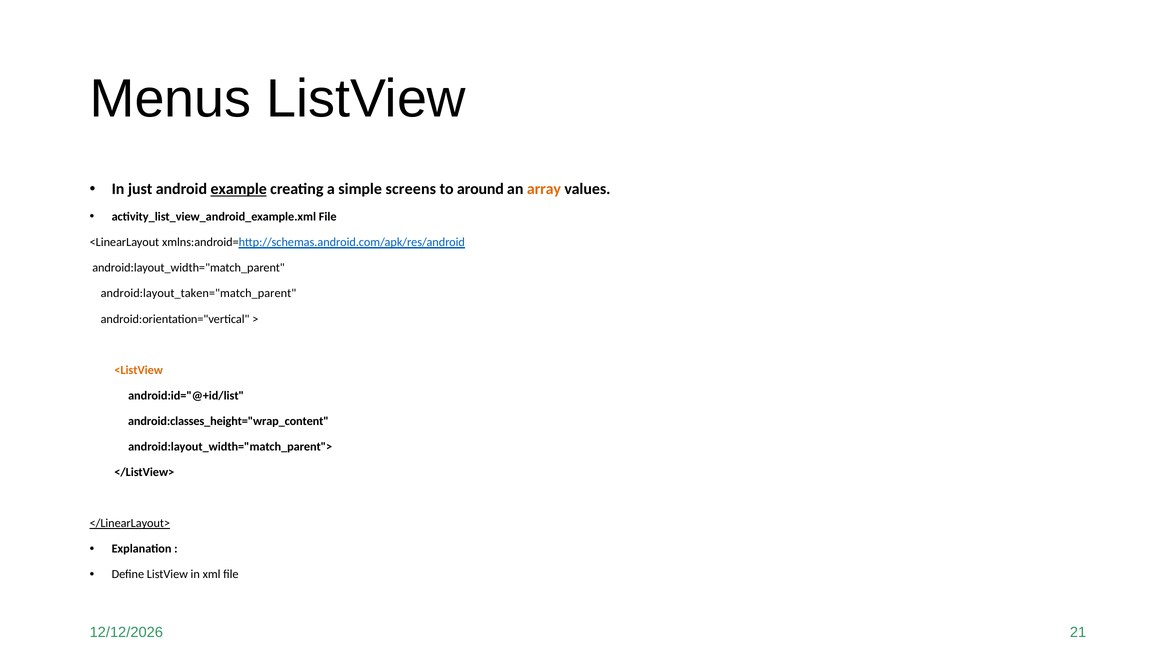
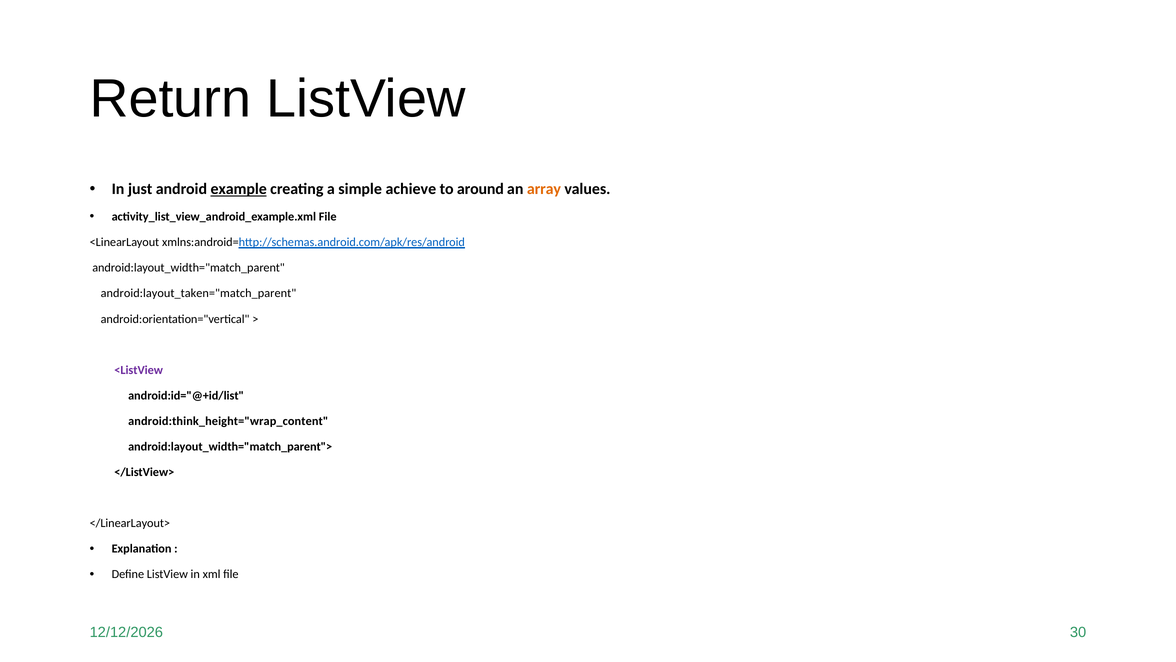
Menus: Menus -> Return (170, 99)
screens: screens -> achieve (411, 189)
<ListView colour: orange -> purple (139, 370)
android:classes_height="wrap_content: android:classes_height="wrap_content -> android:think_height="wrap_content (228, 421)
</LinearLayout> underline: present -> none (130, 523)
21: 21 -> 30 (1078, 632)
